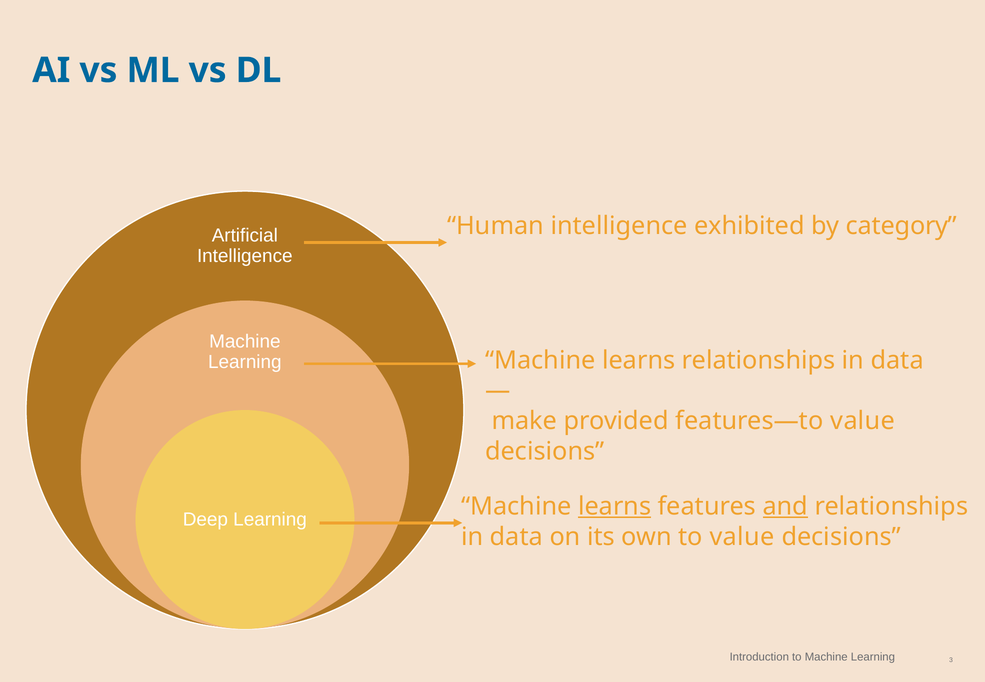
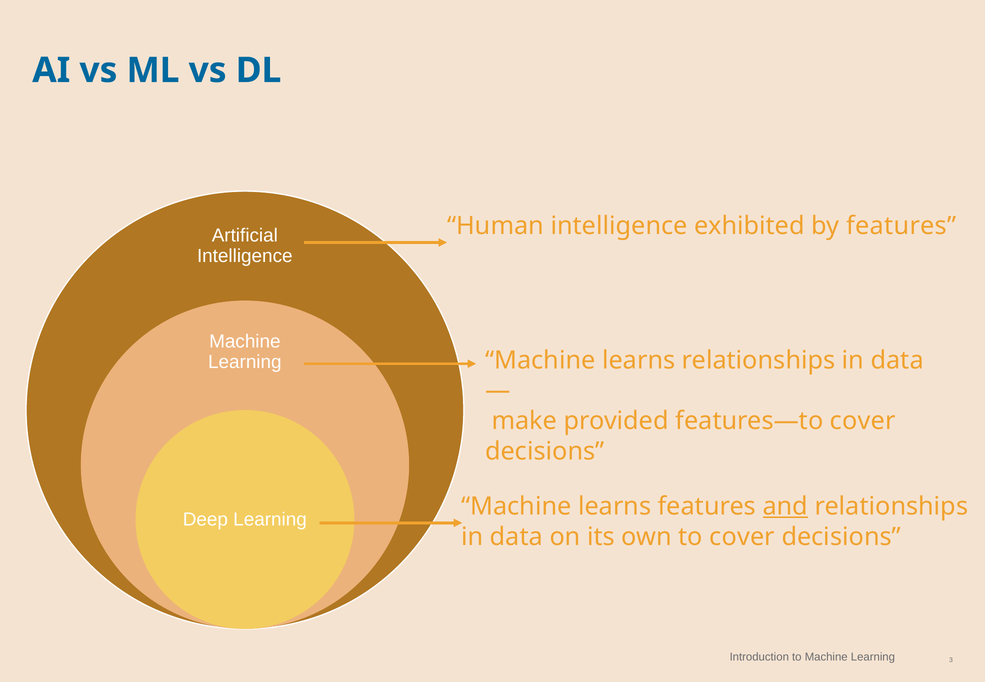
by category: category -> features (901, 226)
features—to value: value -> cover (863, 421)
learns underline: present -> none (615, 506)
to value: value -> cover (742, 537)
